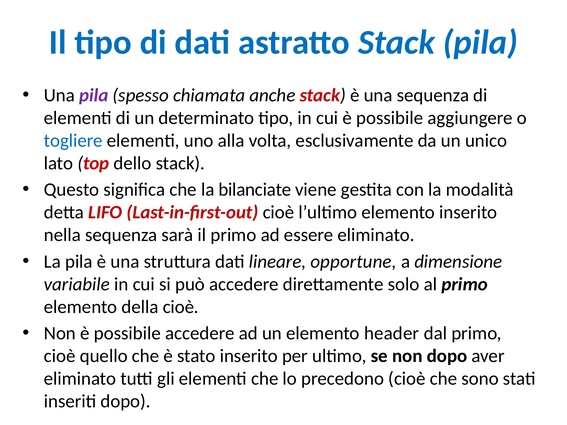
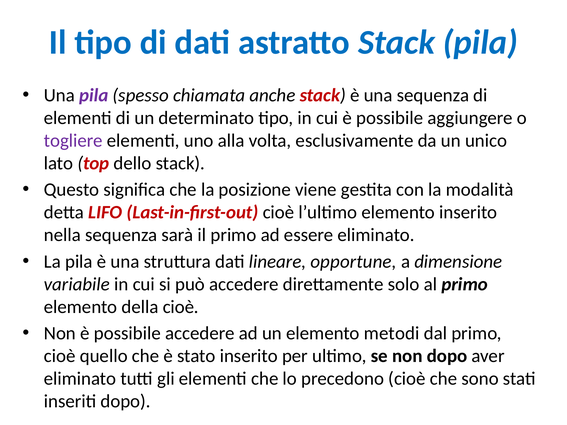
togliere colour: blue -> purple (73, 141)
bilanciate: bilanciate -> posizione (255, 190)
header: header -> metodi (392, 333)
